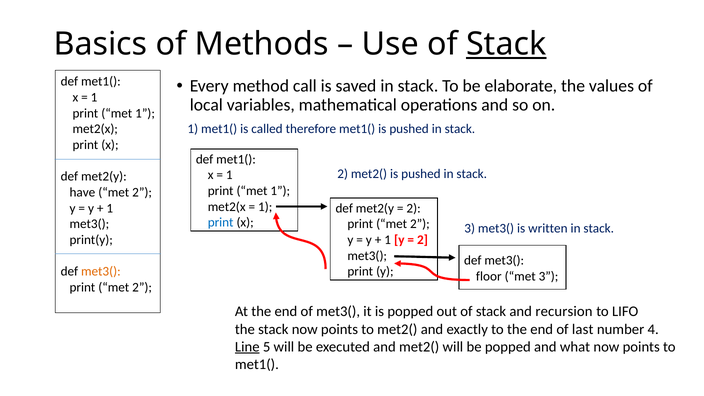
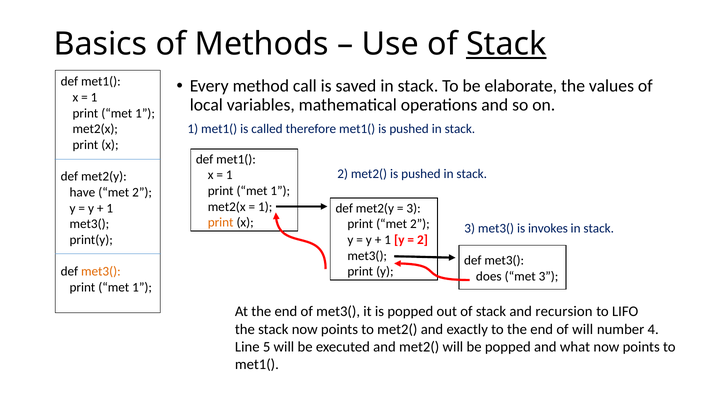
2: 2 -> 3 (414, 208)
print colour: blue -> orange (221, 223)
written: written -> invokes (548, 228)
floor: floor -> does (489, 276)
2: 2 -> 1 (142, 287)
of last: last -> will (583, 329)
Line underline: present -> none (247, 347)
